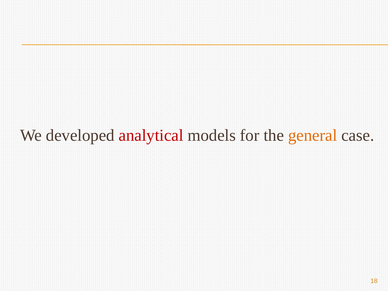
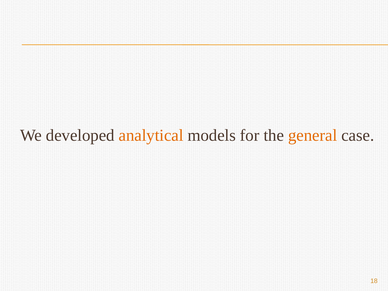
analytical colour: red -> orange (151, 135)
